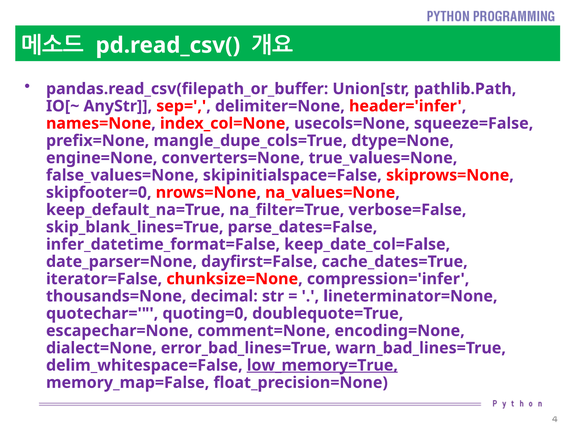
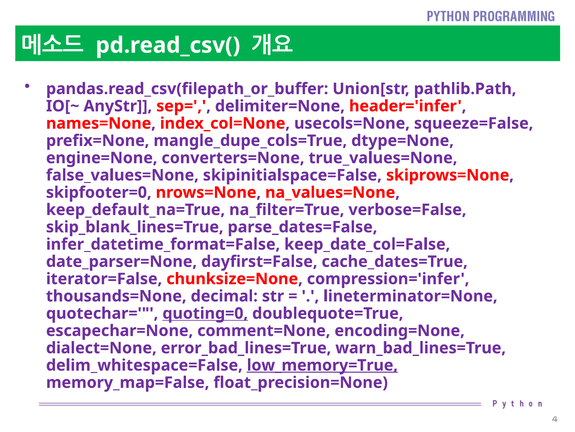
quoting=0 underline: none -> present (205, 313)
